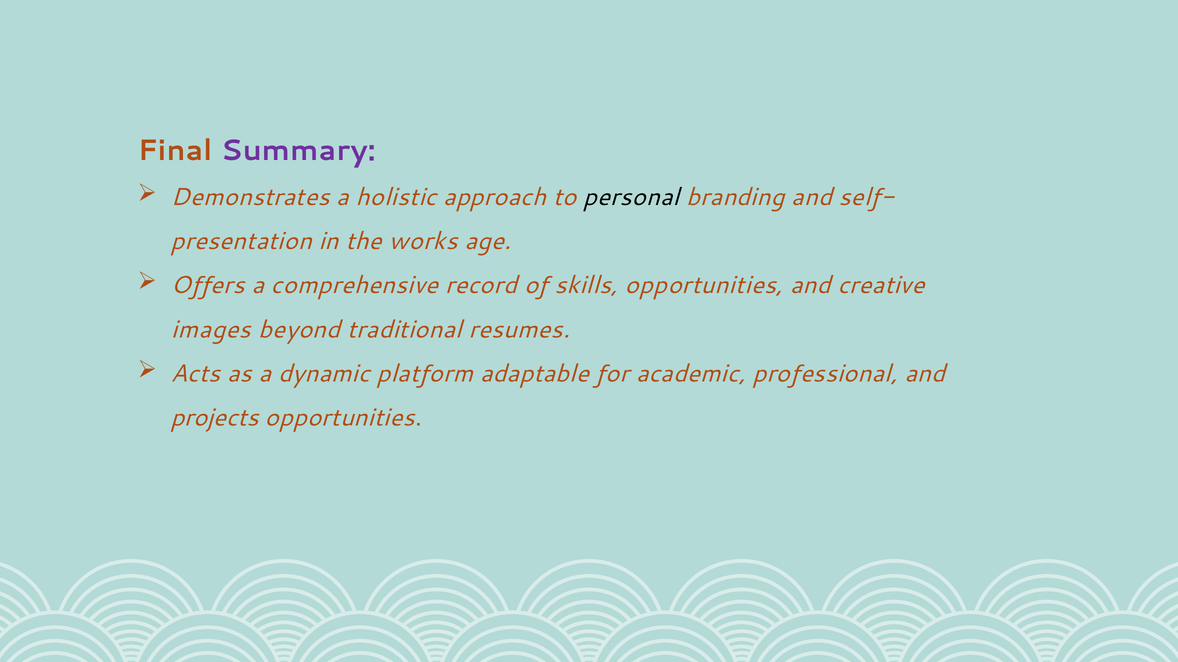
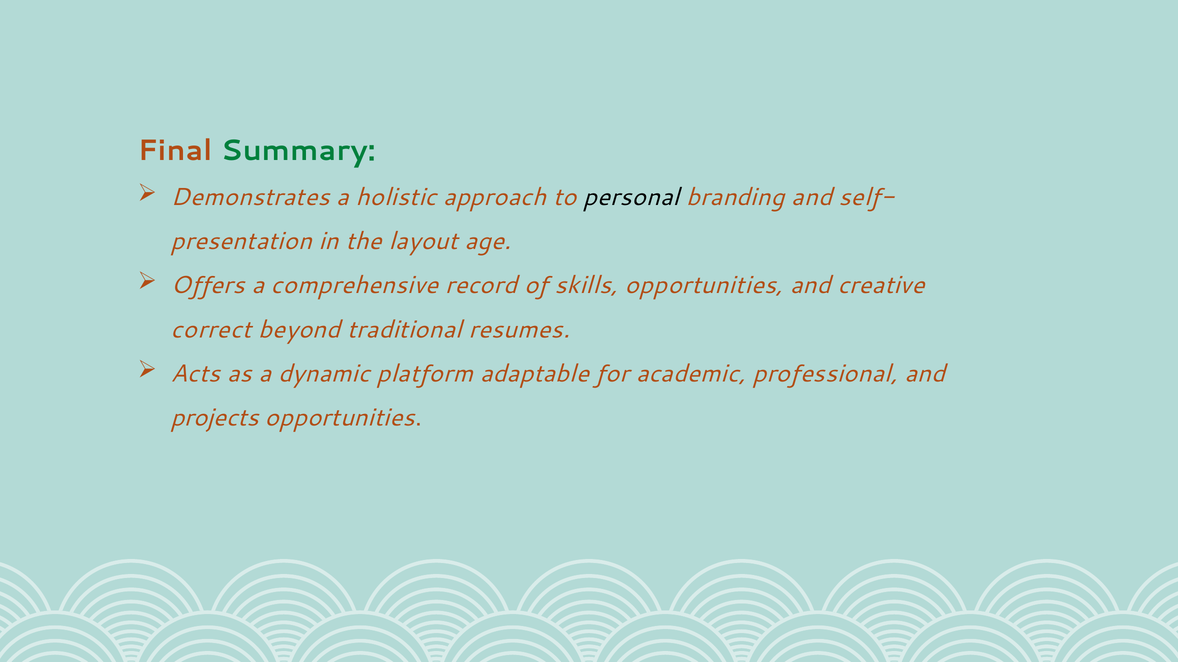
Summary colour: purple -> green (298, 150)
works: works -> layout (423, 241)
images: images -> correct (211, 330)
